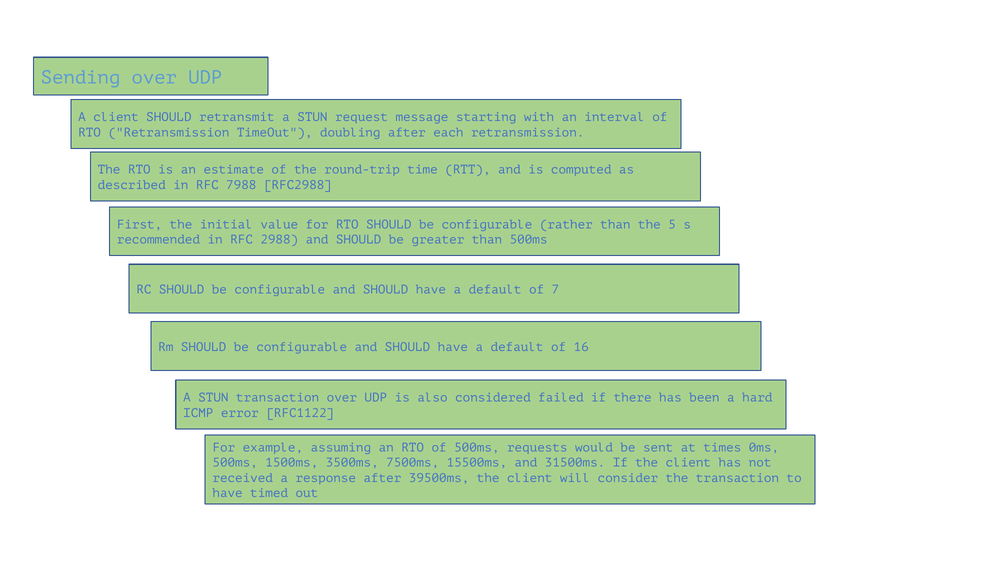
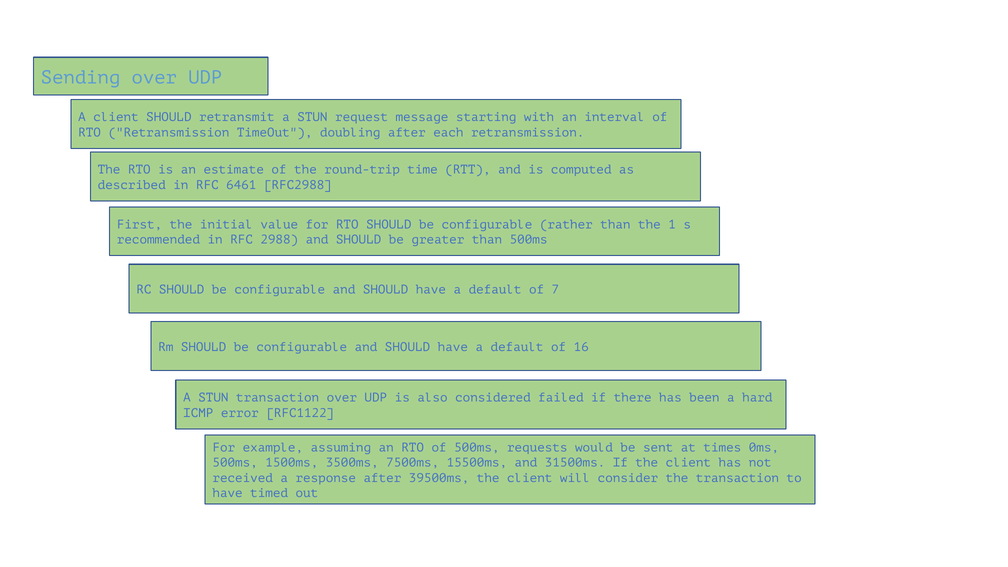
7988: 7988 -> 6461 (241, 185)
5: 5 -> 1 (672, 225)
